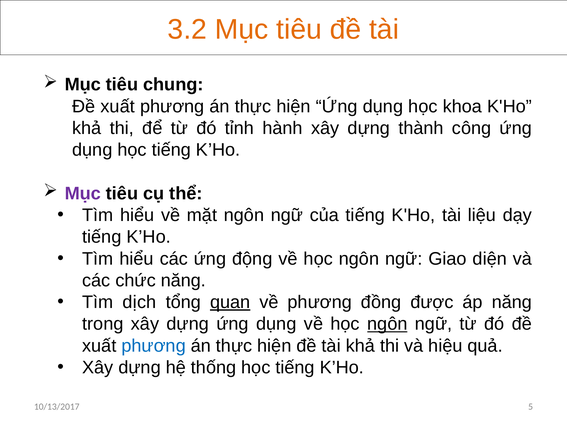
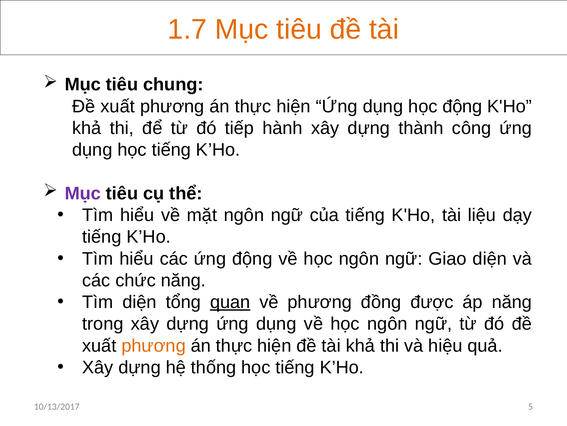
3.2: 3.2 -> 1.7 (187, 29)
học khoa: khoa -> động (462, 106)
tỉnh: tỉnh -> tiếp (239, 128)
Tìm dịch: dịch -> diện (140, 302)
ngôn underline: present -> none (387, 323)
phương colour: blue -> orange (154, 345)
